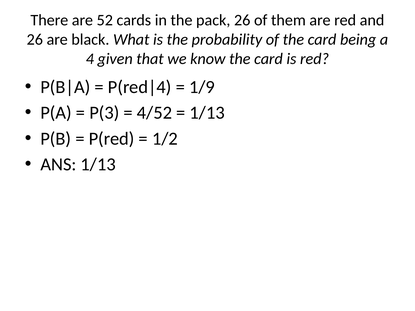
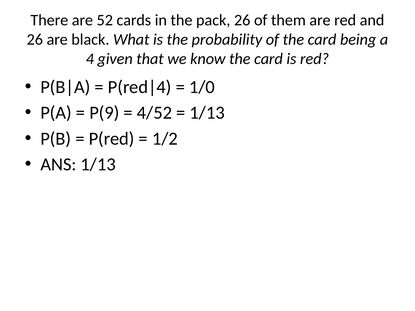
1/9: 1/9 -> 1/0 (202, 87)
P(3: P(3 -> P(9 (104, 113)
